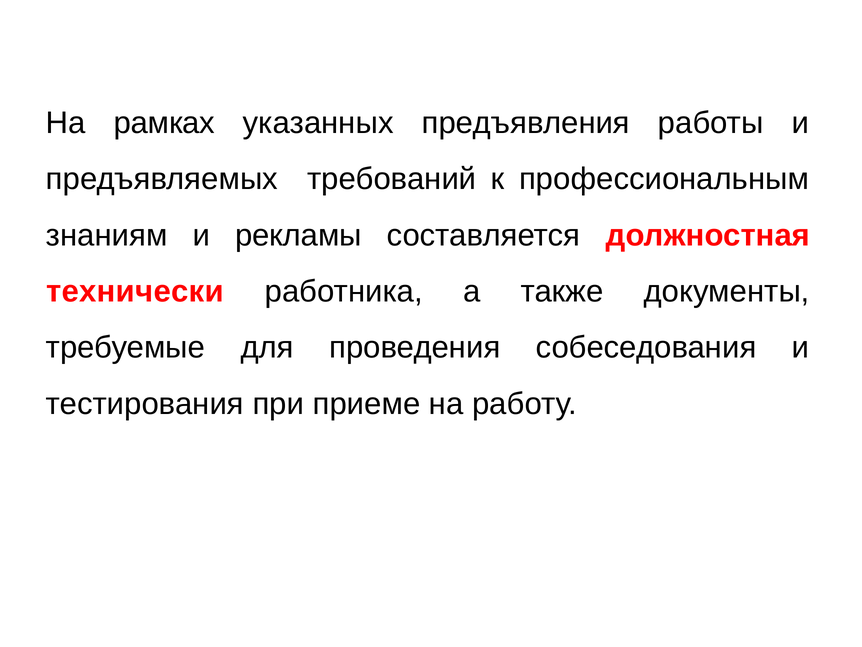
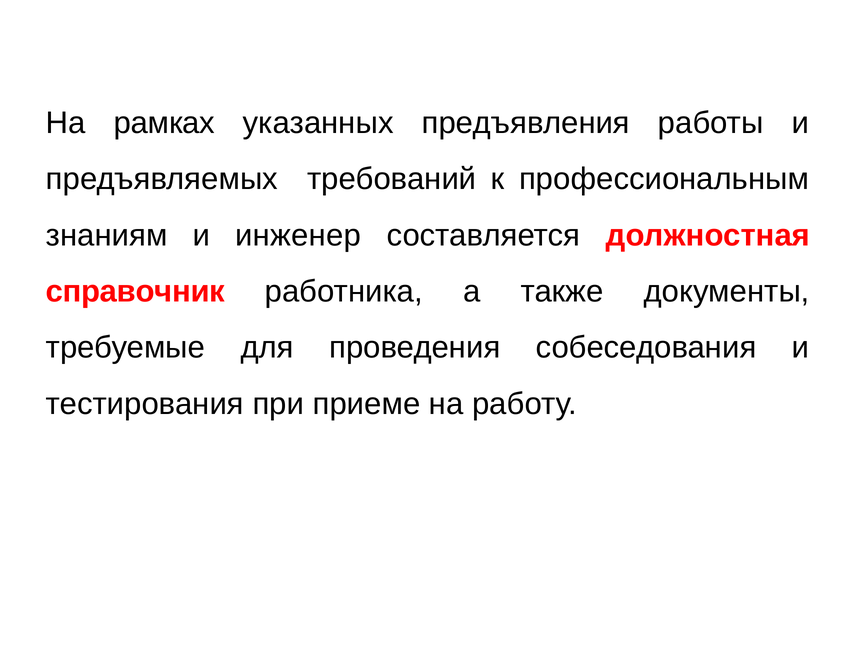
рекламы: рекламы -> инженер (298, 235)
технически: технически -> справочник (135, 291)
